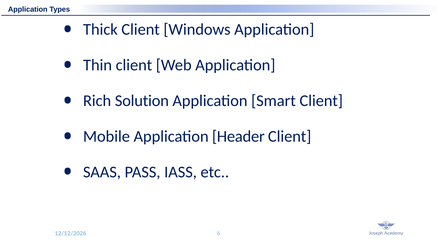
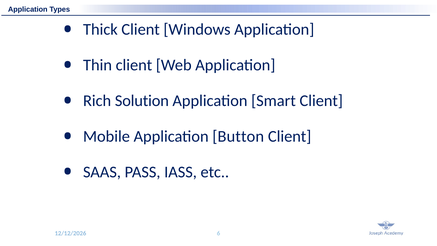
Header: Header -> Button (238, 136)
